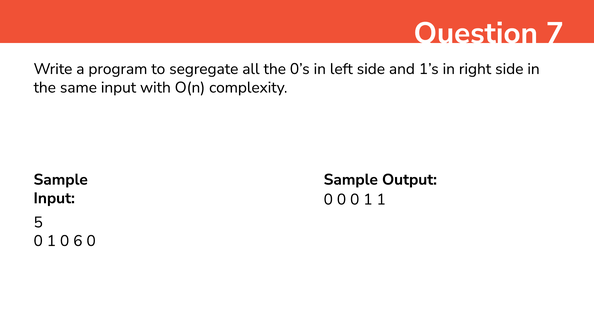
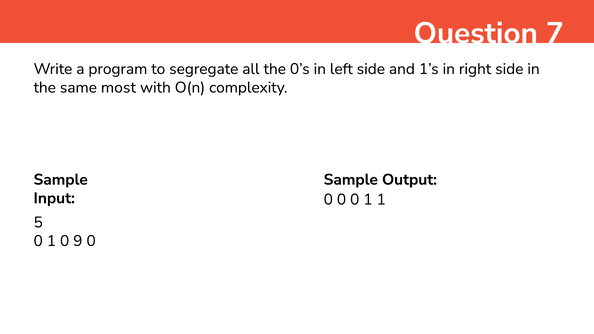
same input: input -> most (118, 87)
6: 6 -> 9 (78, 241)
